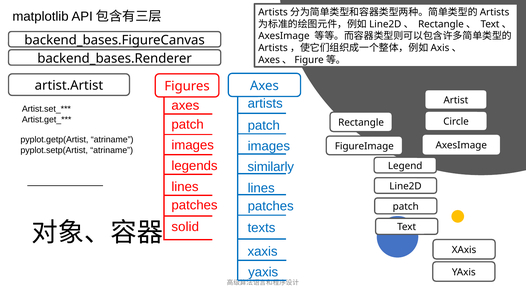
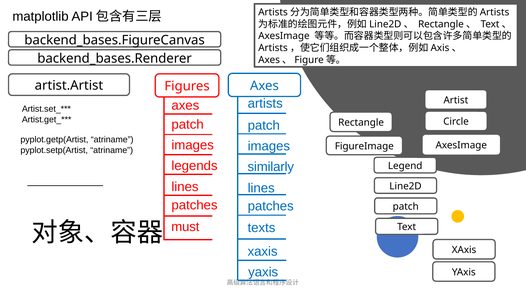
solid: solid -> must (185, 227)
